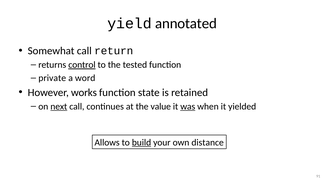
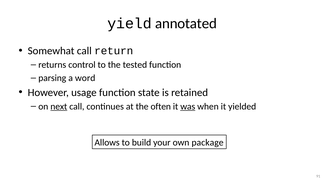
control underline: present -> none (82, 65)
private: private -> parsing (52, 78)
works: works -> usage (84, 93)
value: value -> often (161, 107)
build underline: present -> none (141, 143)
distance: distance -> package (208, 143)
